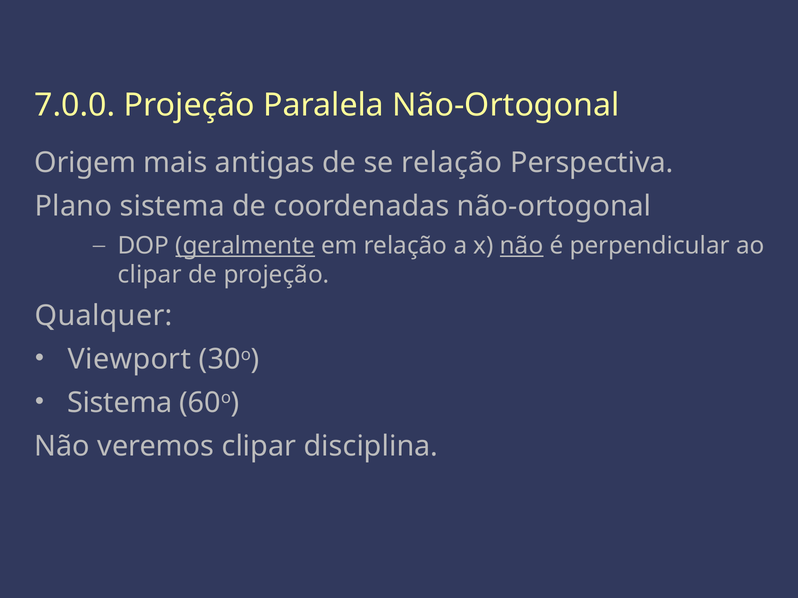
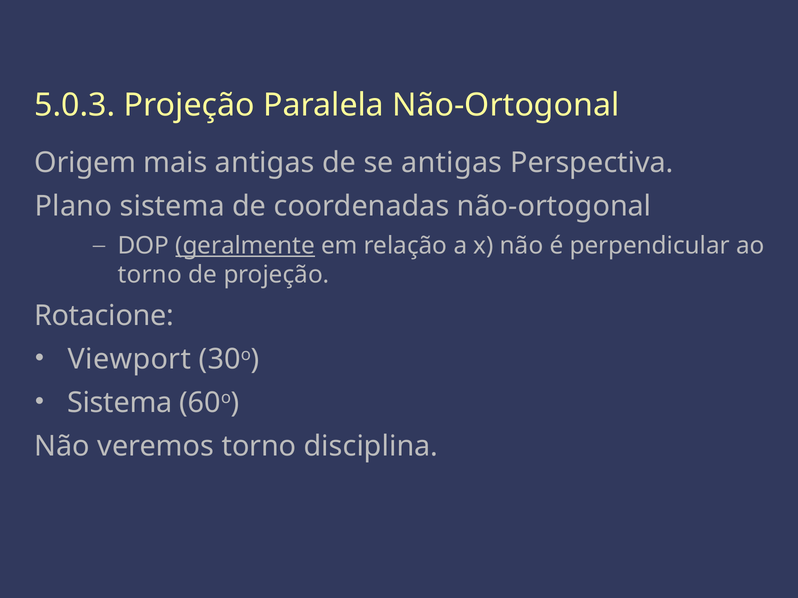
7.0.0: 7.0.0 -> 5.0.3 (75, 105)
se relação: relação -> antigas (452, 163)
não underline: present -> none (522, 246)
clipar: clipar -> torno (150, 275)
Qualquer: Qualquer -> Rotacione (104, 316)
veremos clipar: clipar -> torno (259, 446)
